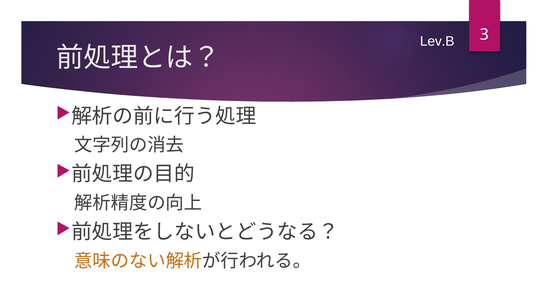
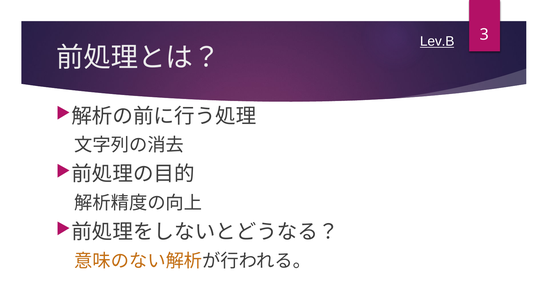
Lev.B underline: none -> present (437, 41)
